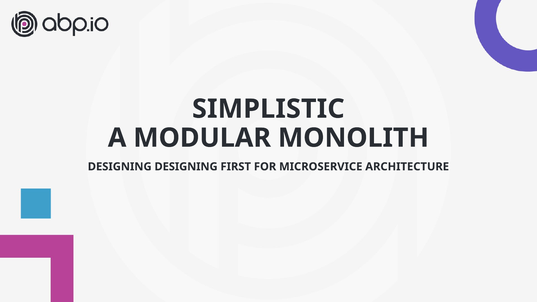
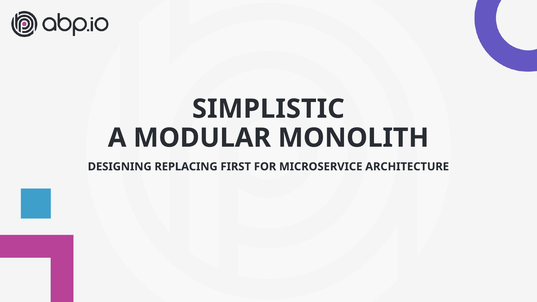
DESIGNING DESIGNING: DESIGNING -> REPLACING (186, 167)
